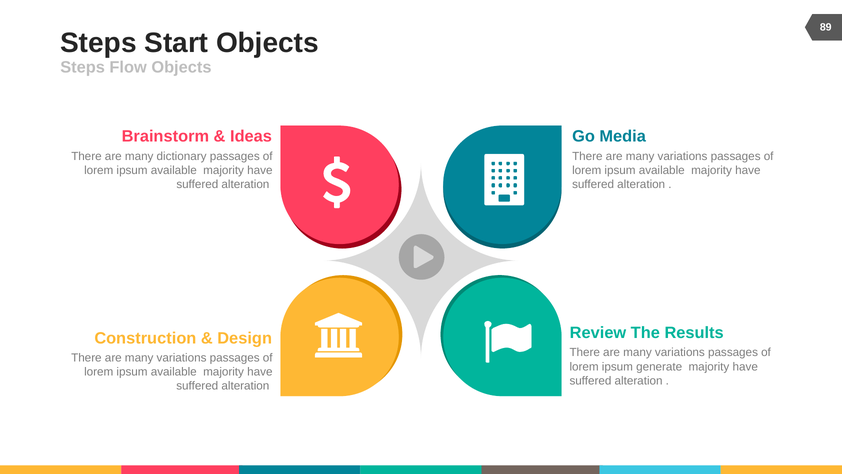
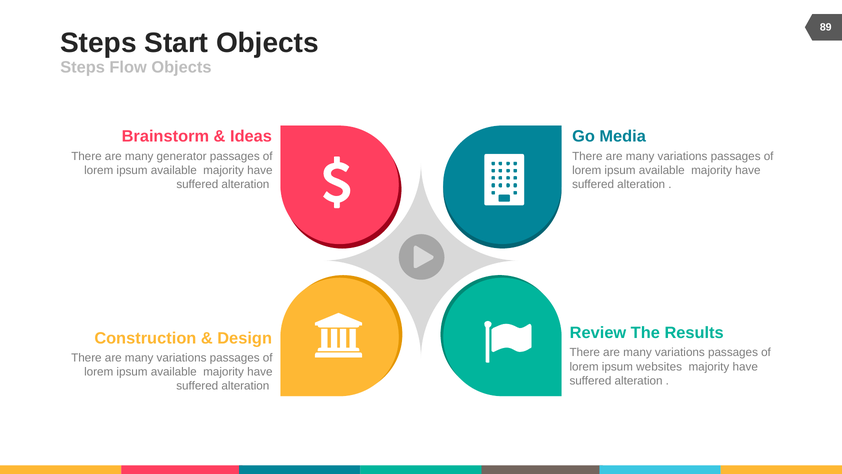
dictionary: dictionary -> generator (182, 156)
generate: generate -> websites (659, 366)
